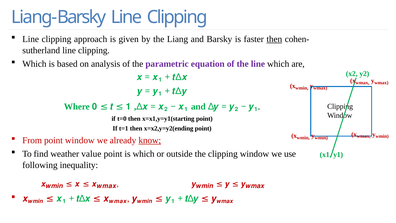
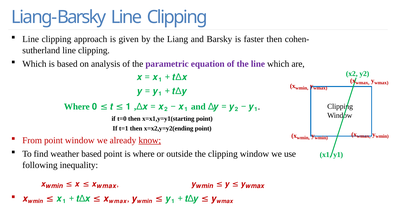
then underline: present -> none (274, 39)
weather value: value -> based (91, 154)
is which: which -> where (144, 154)
